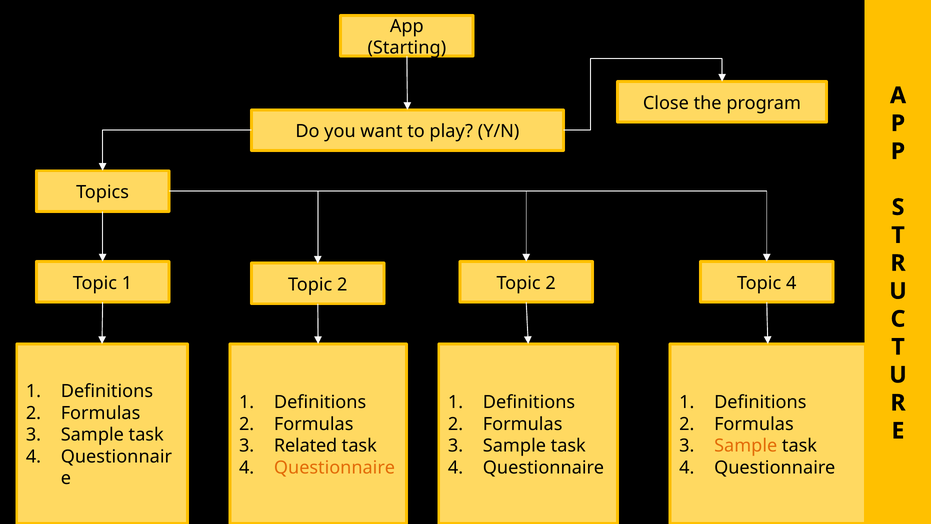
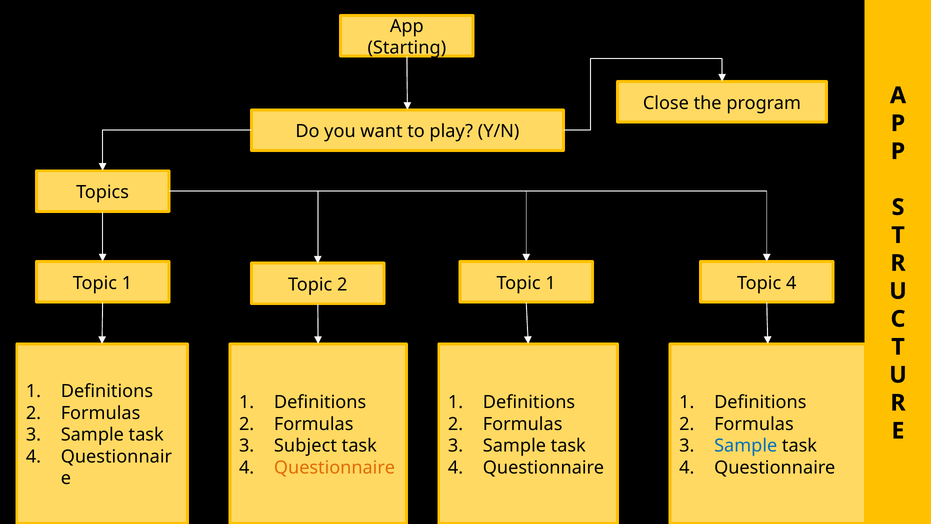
2: 2 -> 1 (551, 283)
Related: Related -> Subject (305, 446)
Sample colour: orange -> blue (746, 446)
